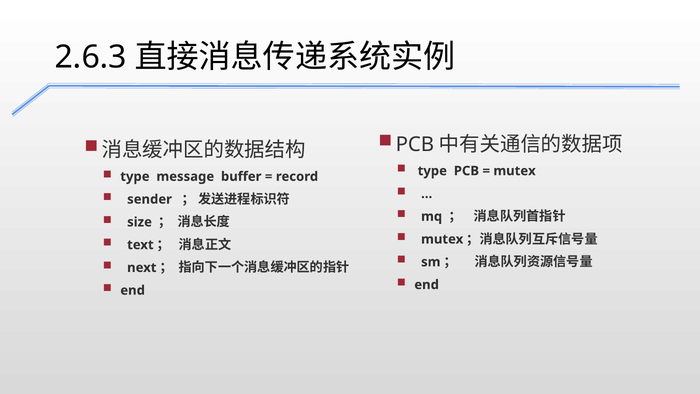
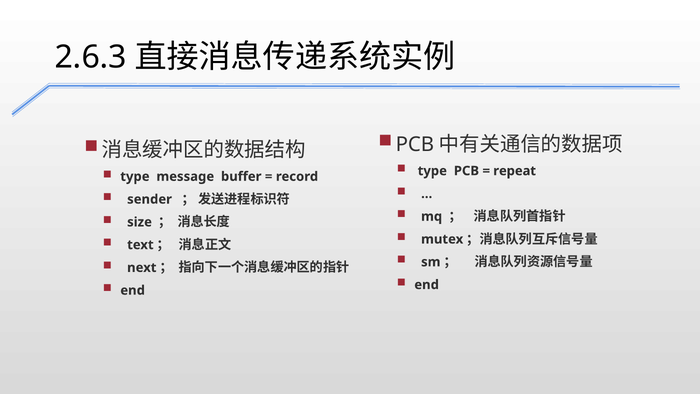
mutex: mutex -> repeat (515, 171)
